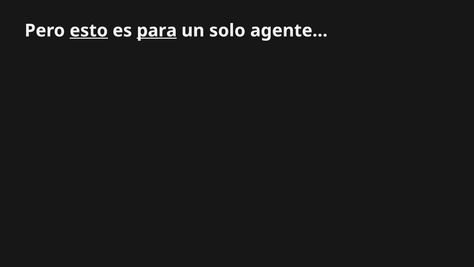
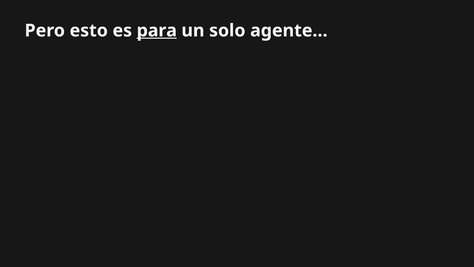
esto underline: present -> none (89, 31)
